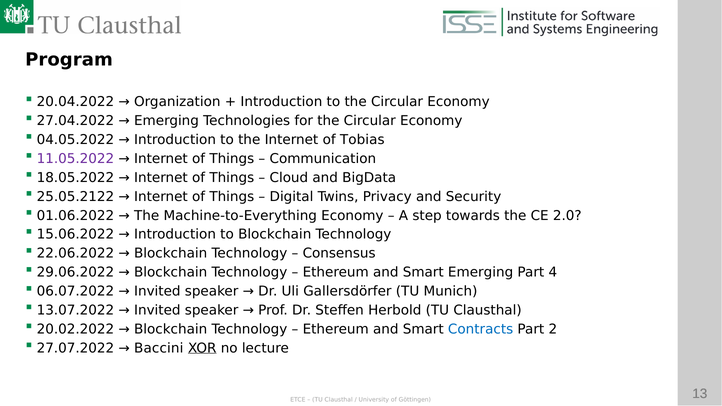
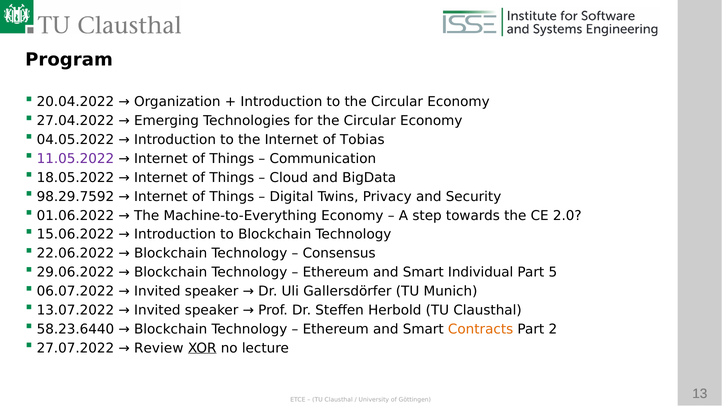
25.05.2122: 25.05.2122 -> 98.29.7592 (75, 197)
Smart Emerging: Emerging -> Individual (481, 272)
4: 4 -> 5 (553, 272)
20.02.2022: 20.02.2022 -> 58.23.6440 (75, 329)
Contracts colour: blue -> orange (481, 329)
Baccini: Baccini -> Review (159, 348)
